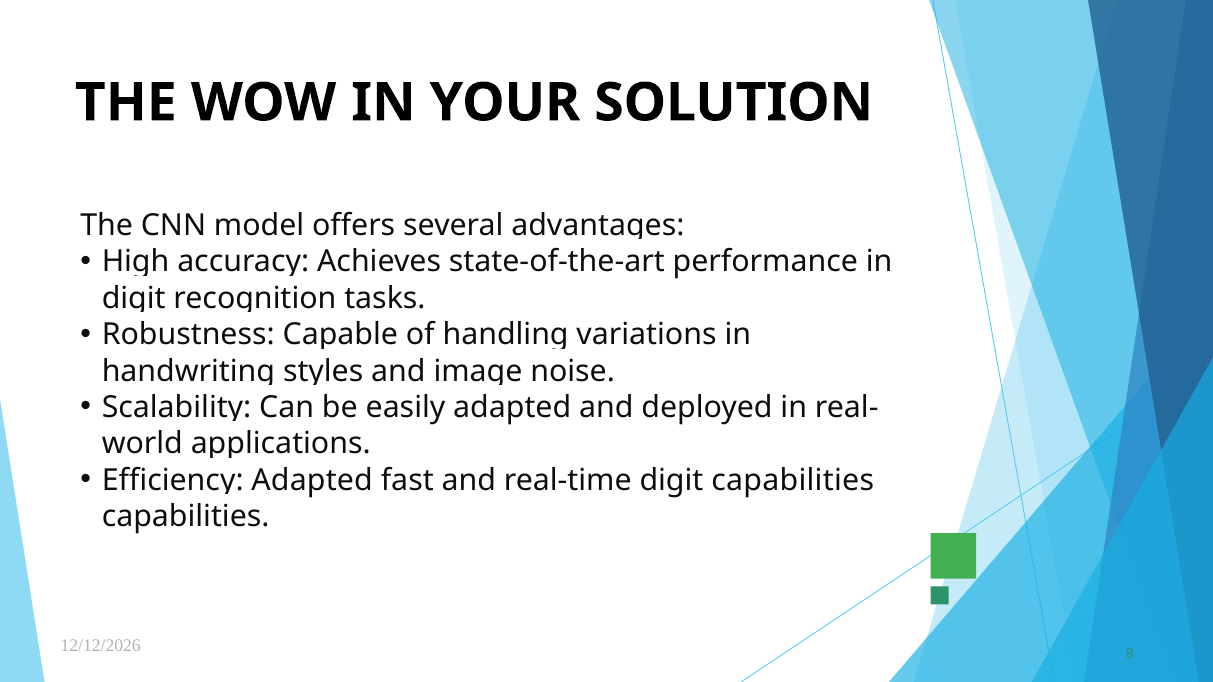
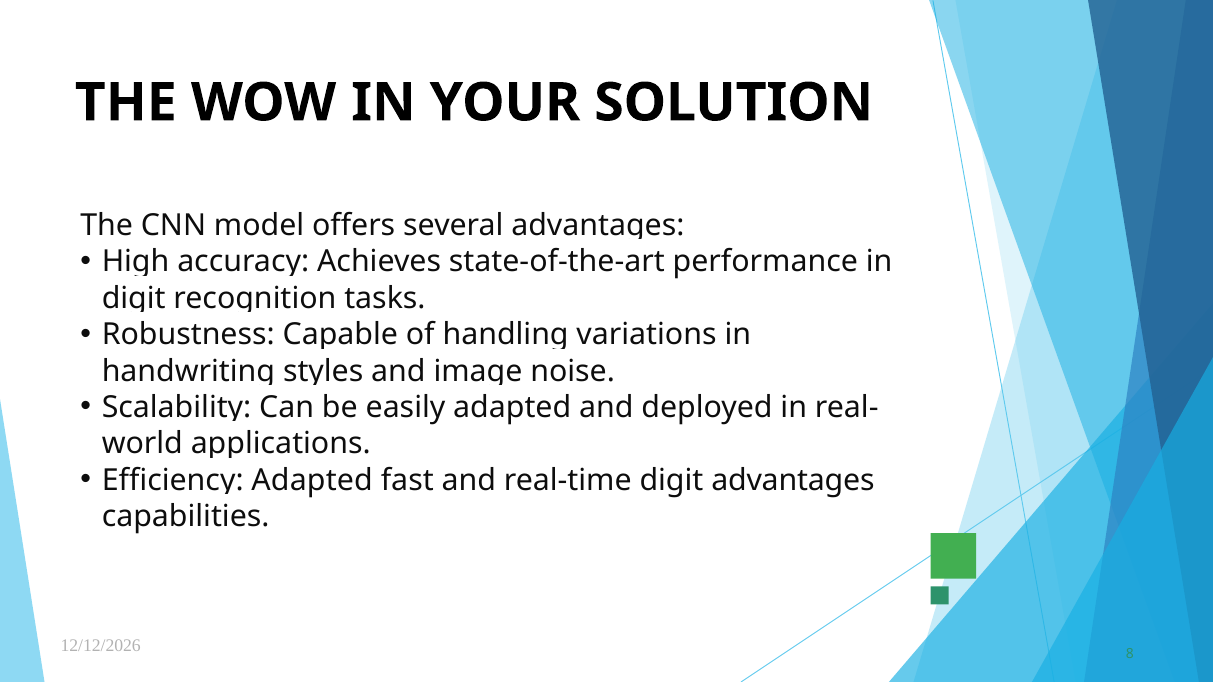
digit capabilities: capabilities -> advantages (793, 480)
